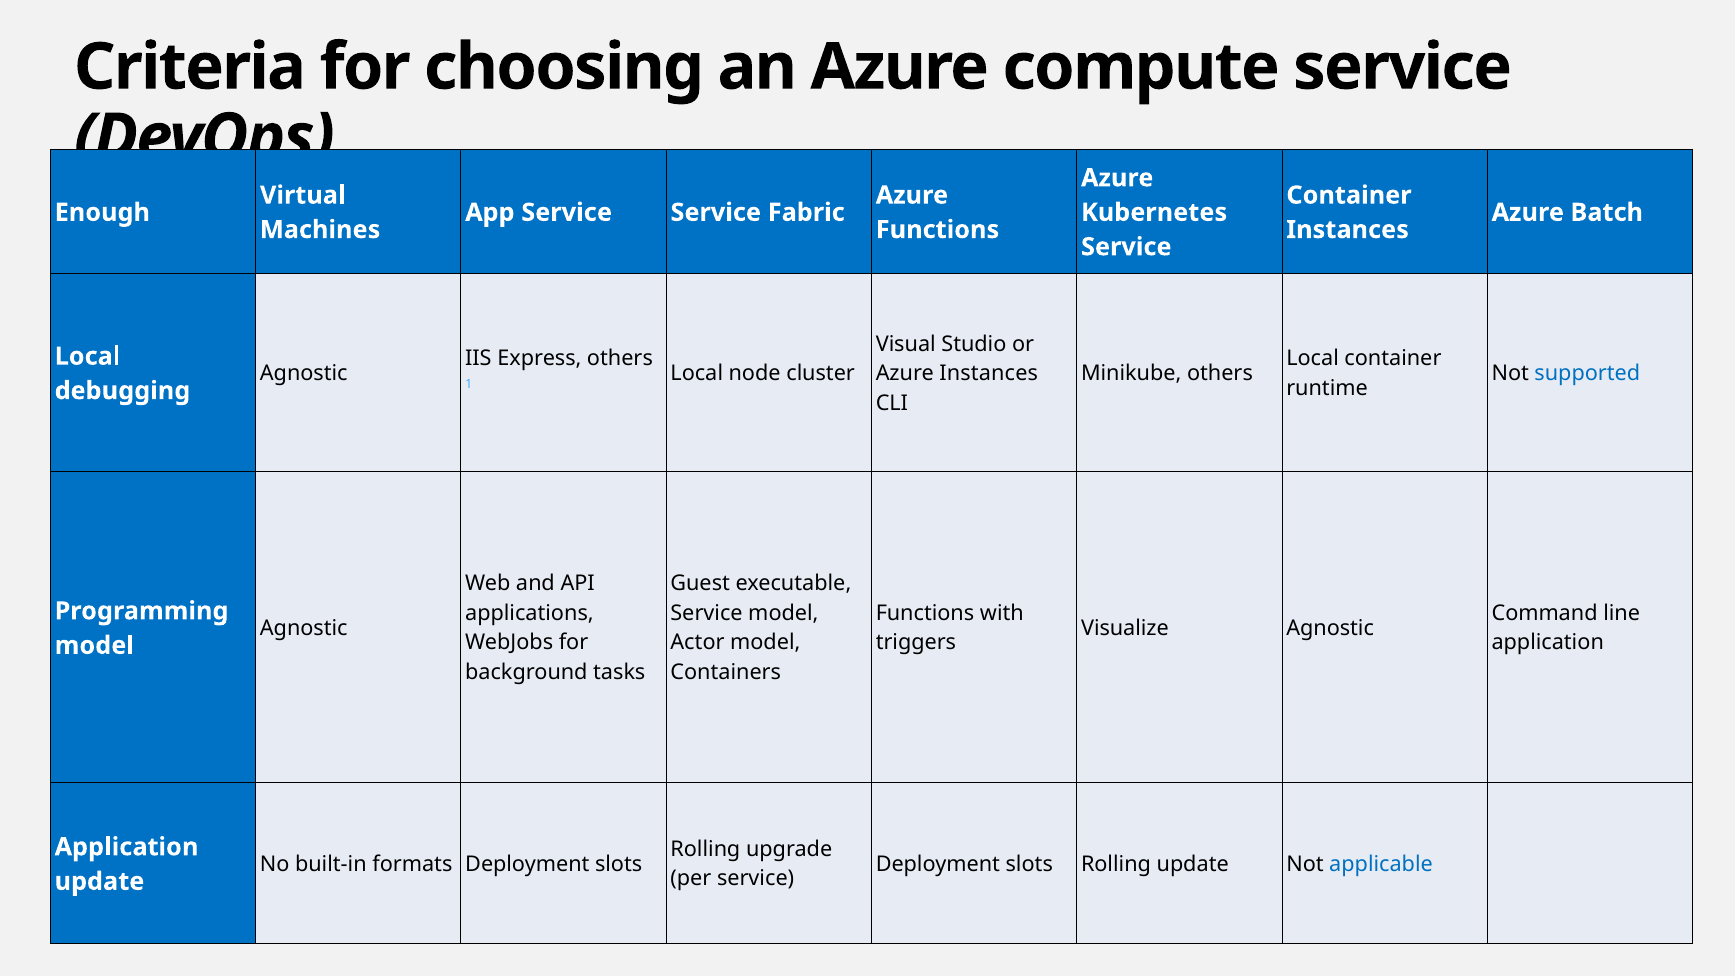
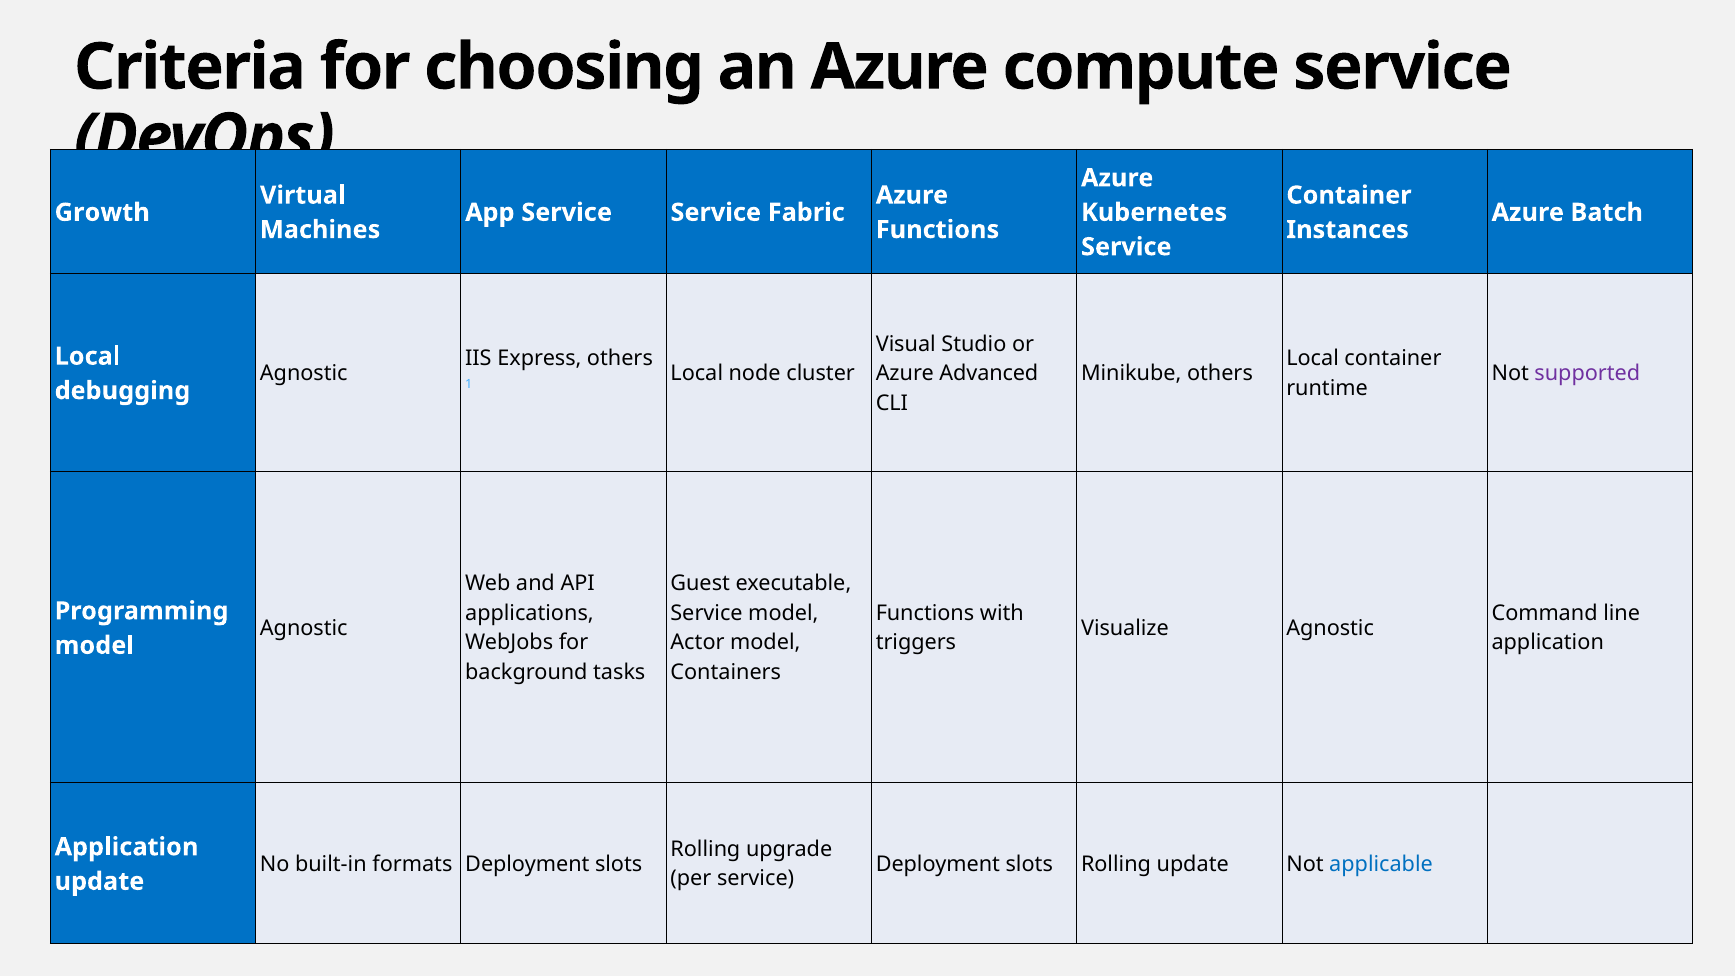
Enough: Enough -> Growth (102, 212)
Azure Instances: Instances -> Advanced (989, 373)
supported colour: blue -> purple (1587, 373)
